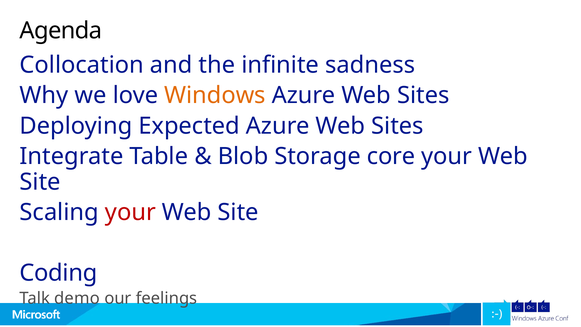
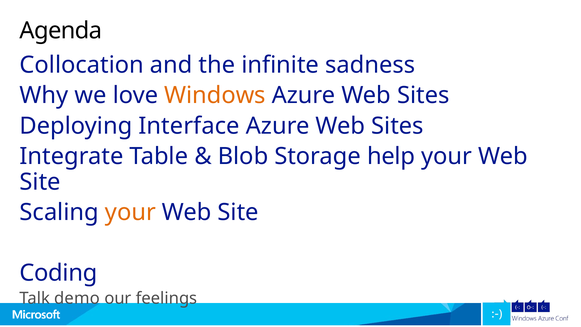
Expected: Expected -> Interface (189, 126)
core: core -> help (391, 156)
your colour: red -> orange (130, 212)
